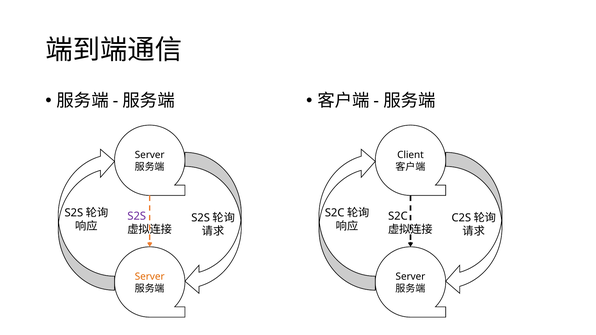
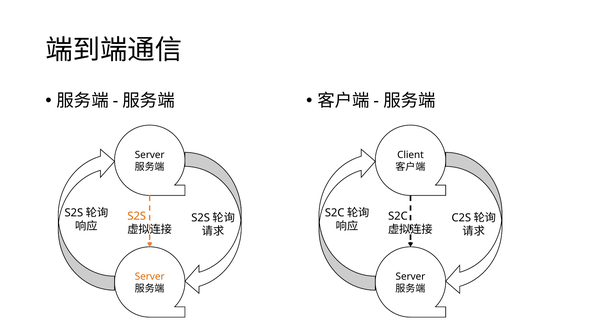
S2S colour: purple -> orange (137, 216)
